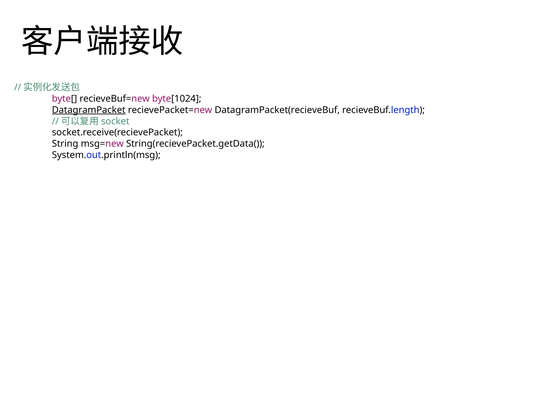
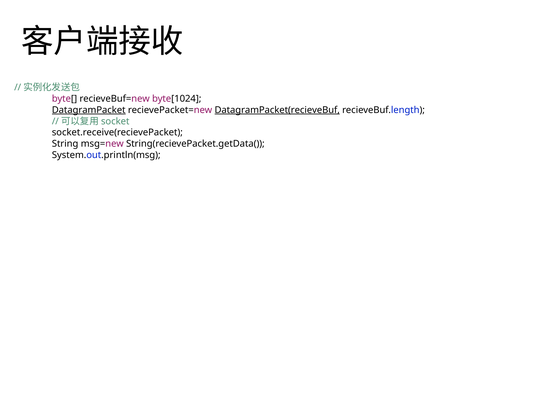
DatagramPacket(recieveBuf underline: none -> present (277, 110)
